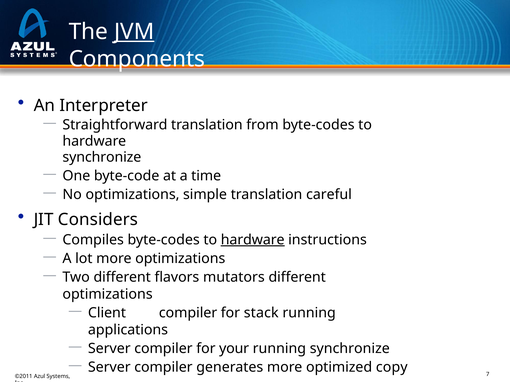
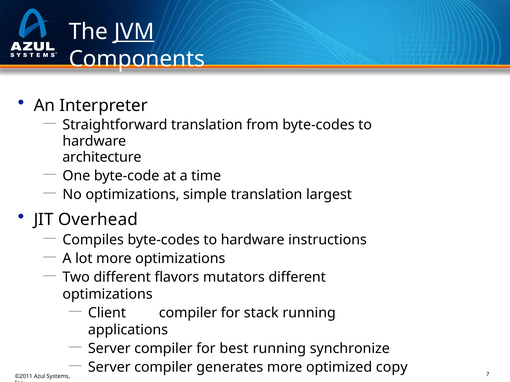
synchronize: synchronize -> architecture (102, 157)
careful: careful -> largest (329, 195)
Considers: Considers -> Overhead (98, 220)
hardware underline: present -> none (253, 240)
your: your -> best (234, 349)
